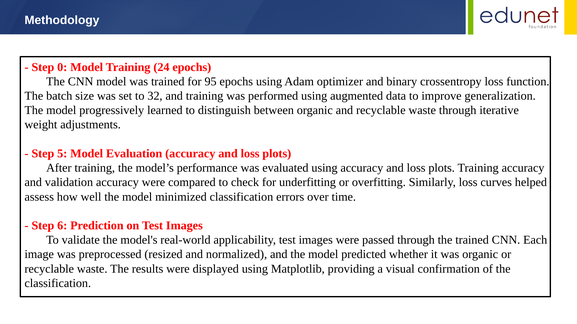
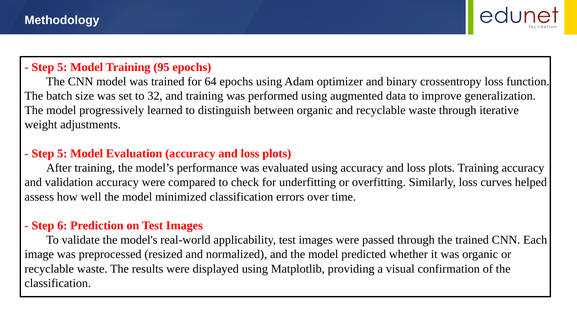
0: 0 -> 5 (62, 67)
24: 24 -> 95 (161, 67)
95: 95 -> 64 (211, 82)
